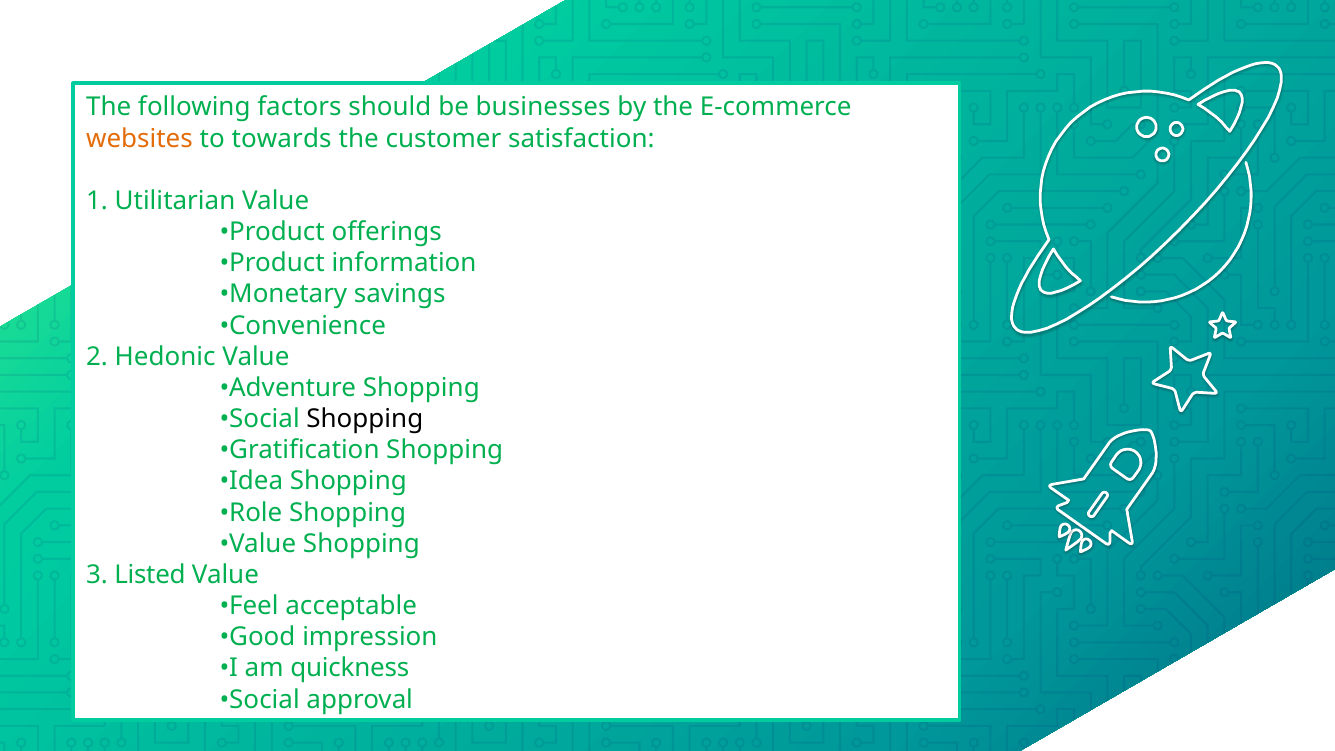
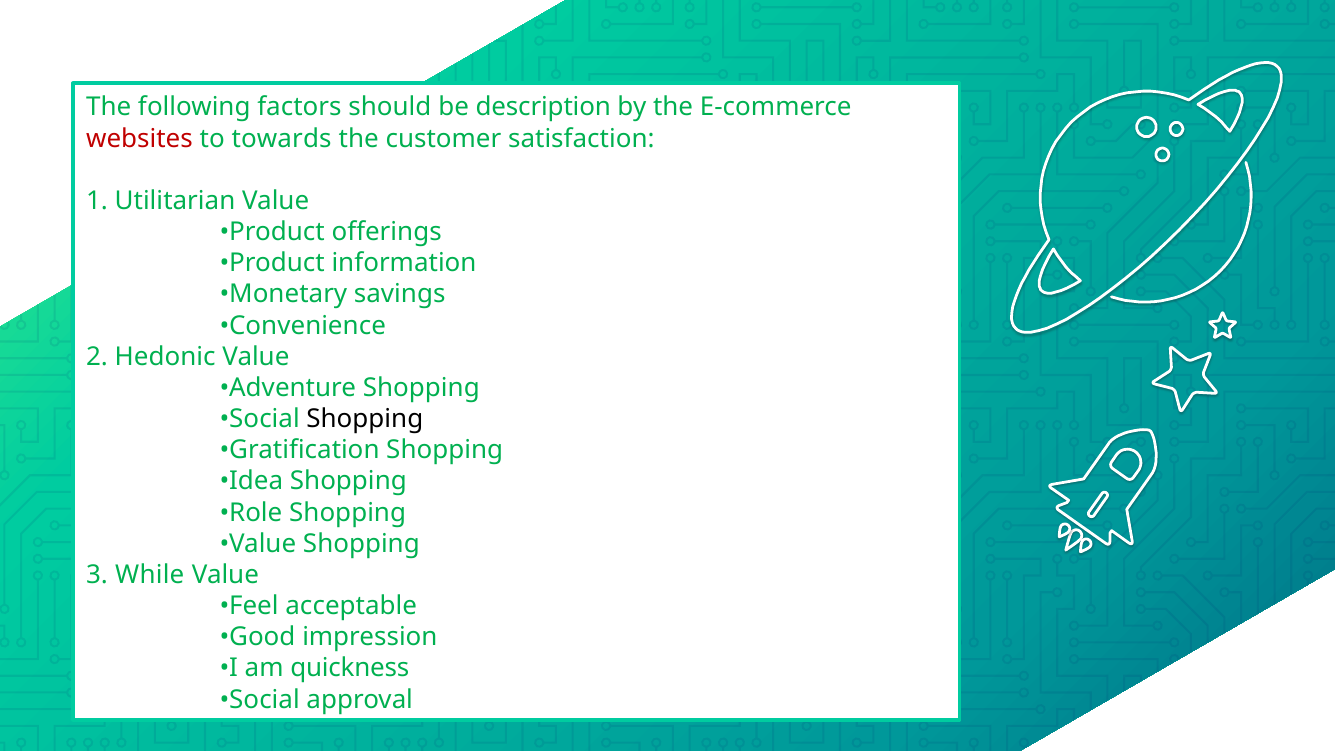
businesses: businesses -> description (543, 107)
websites colour: orange -> red (139, 138)
Listed: Listed -> While (150, 575)
